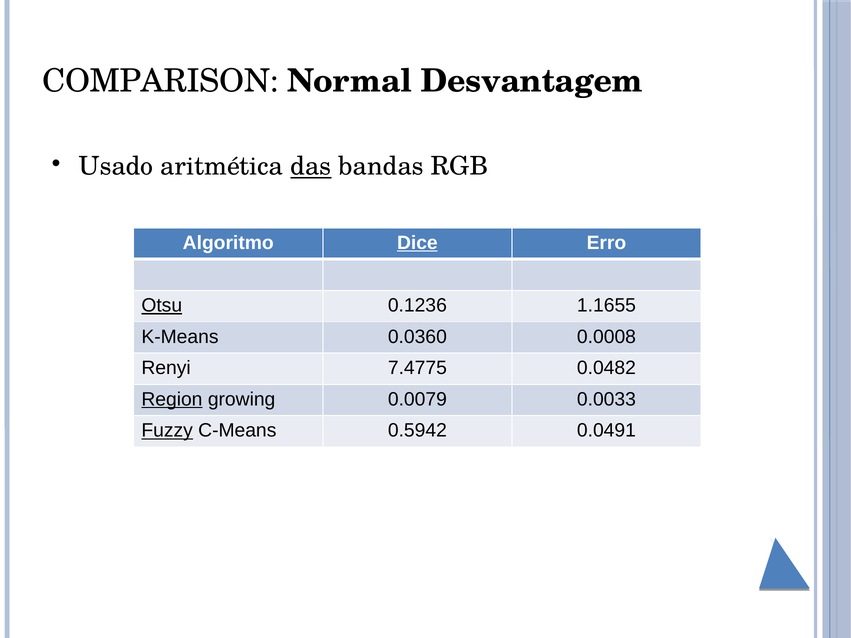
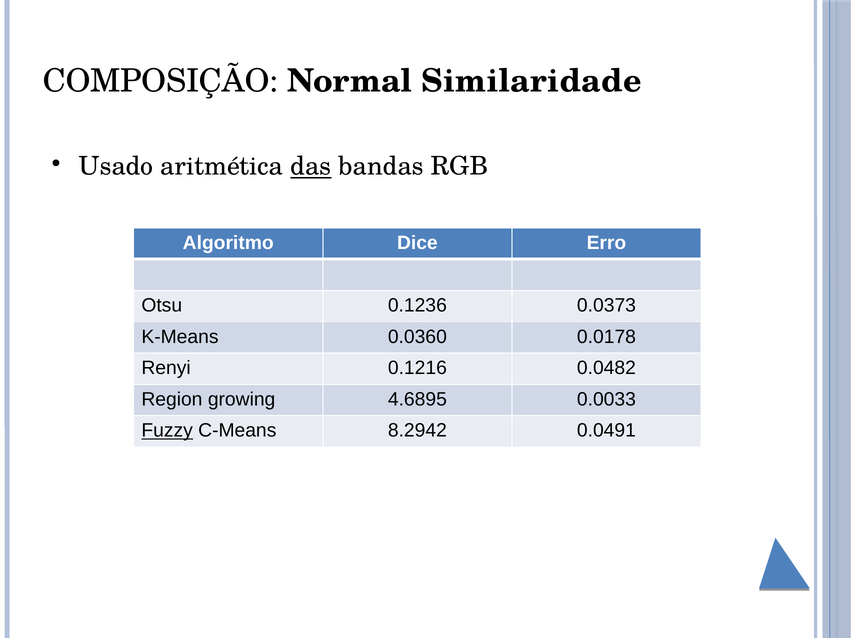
COMPARISON: COMPARISON -> COMPOSIÇÃO (160, 81)
Desvantagem: Desvantagem -> Similaridade (531, 81)
Dice underline: present -> none (417, 243)
Otsu underline: present -> none (162, 306)
1.1655: 1.1655 -> 0.0373 (606, 306)
0.0008: 0.0008 -> 0.0178 (606, 337)
7.4775: 7.4775 -> 0.1216 (417, 368)
Region underline: present -> none (172, 399)
0.0079: 0.0079 -> 4.6895 (417, 399)
0.5942: 0.5942 -> 8.2942 (417, 431)
